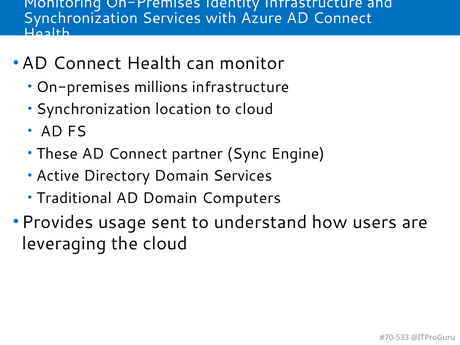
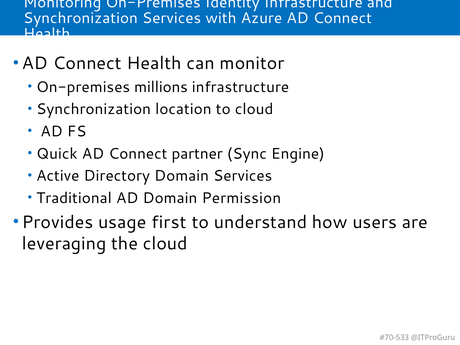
These: These -> Quick (57, 154)
Computers: Computers -> Permission (241, 198)
sent: sent -> first (169, 222)
